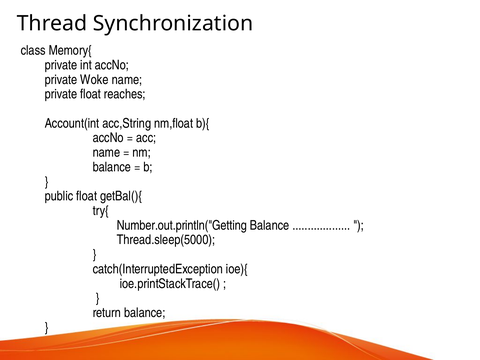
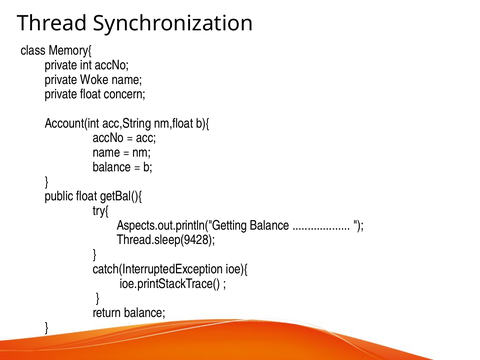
reaches: reaches -> concern (125, 94)
Number.out.println("Getting: Number.out.println("Getting -> Aspects.out.println("Getting (182, 225)
Thread.sleep(5000: Thread.sleep(5000 -> Thread.sleep(9428 (166, 240)
